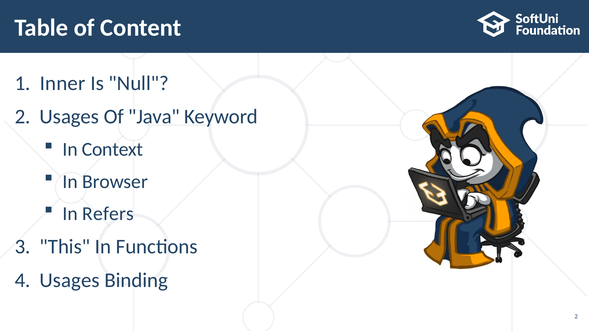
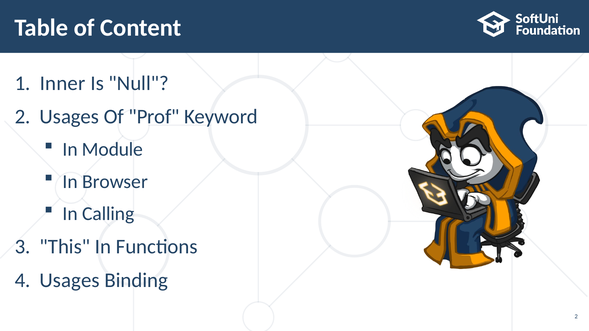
Java: Java -> Prof (154, 117)
Context: Context -> Module (112, 150)
Refers: Refers -> Calling (108, 214)
